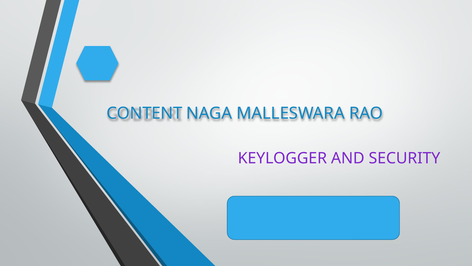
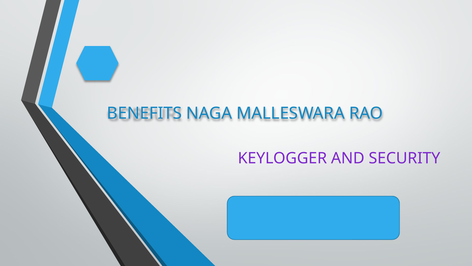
CONTENT: CONTENT -> BENEFITS (144, 113)
